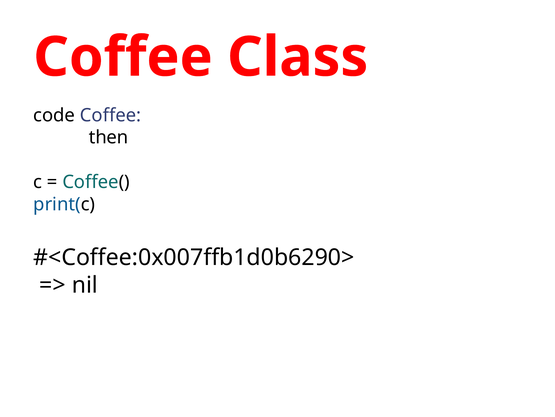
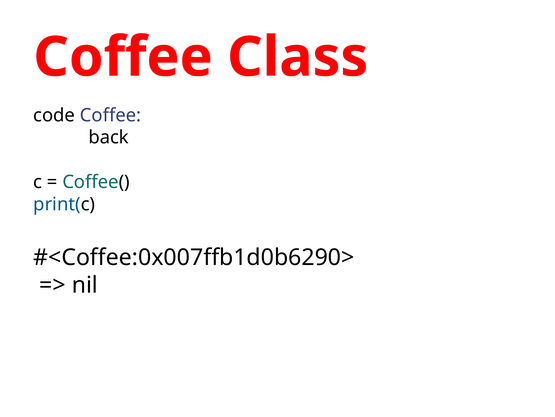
then: then -> back (109, 137)
